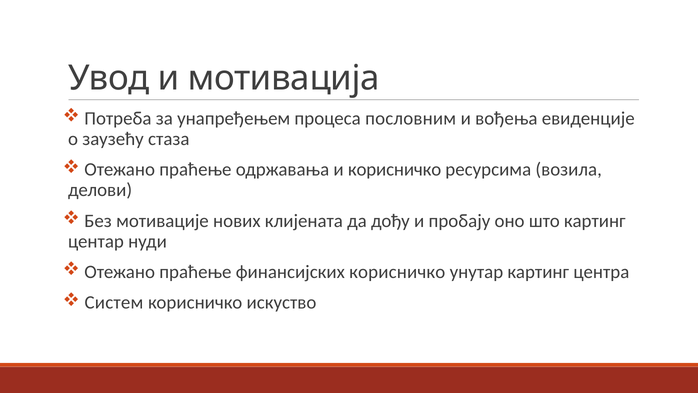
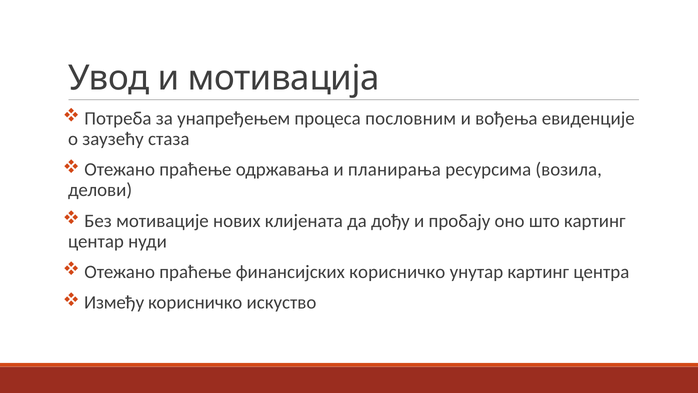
и корисничко: корисничко -> планирања (394, 170)
Систем: Систем -> Између (114, 302)
